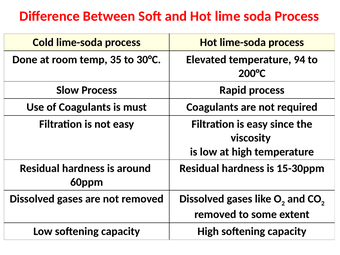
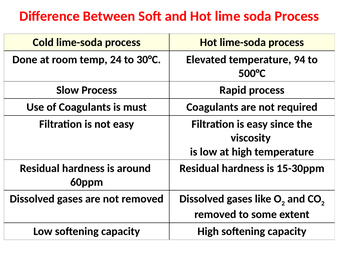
35: 35 -> 24 (116, 60)
200°C: 200°C -> 500°C (252, 73)
